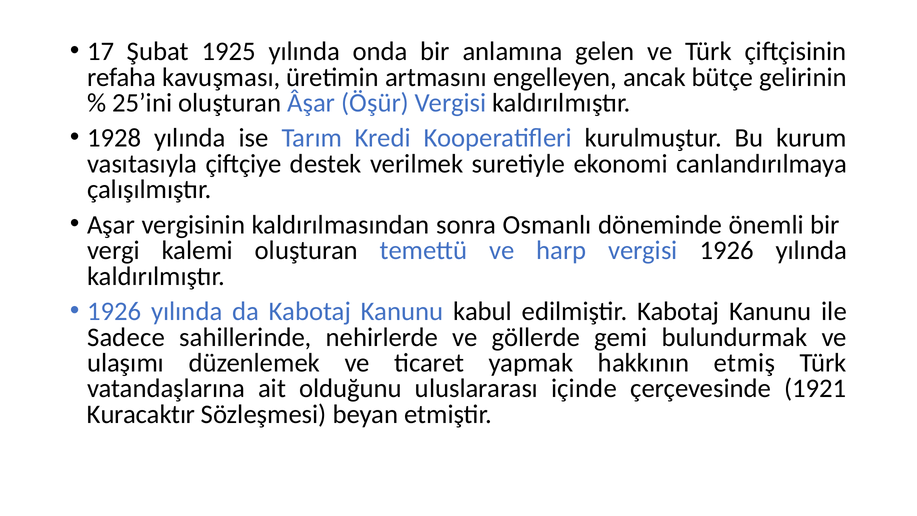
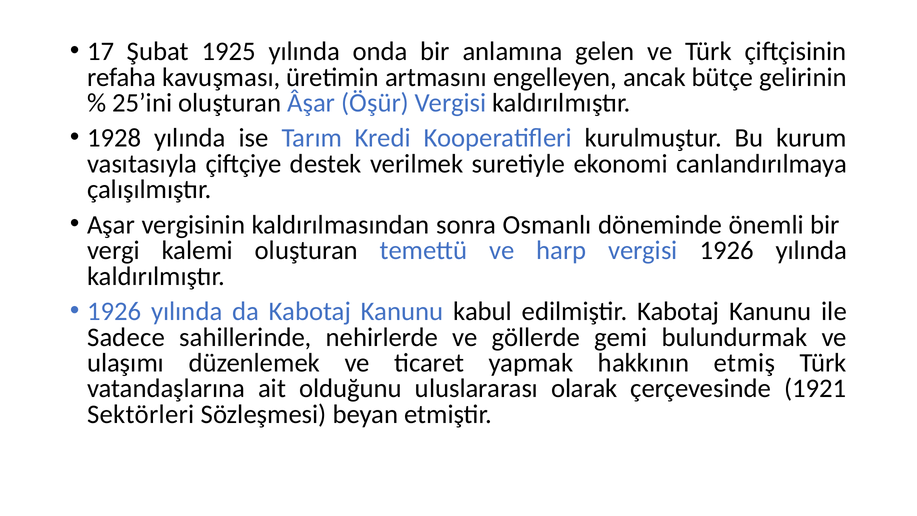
içinde: içinde -> olarak (584, 388)
Kuracaktır: Kuracaktır -> Sektörleri (141, 414)
